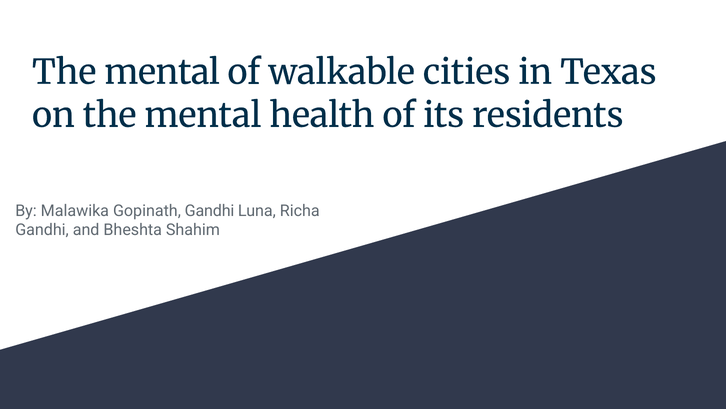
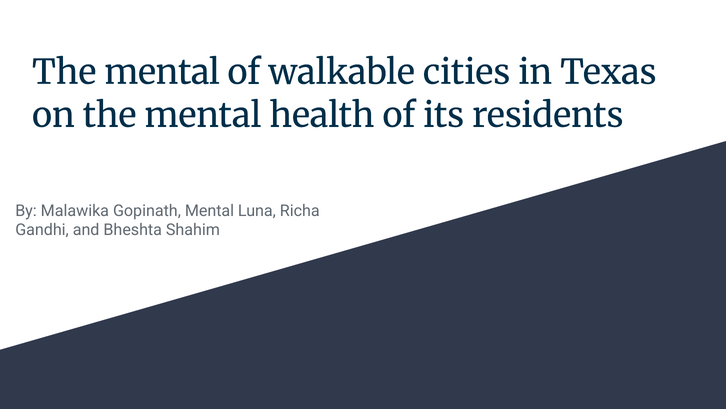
Gopinath Gandhi: Gandhi -> Mental (209, 211)
